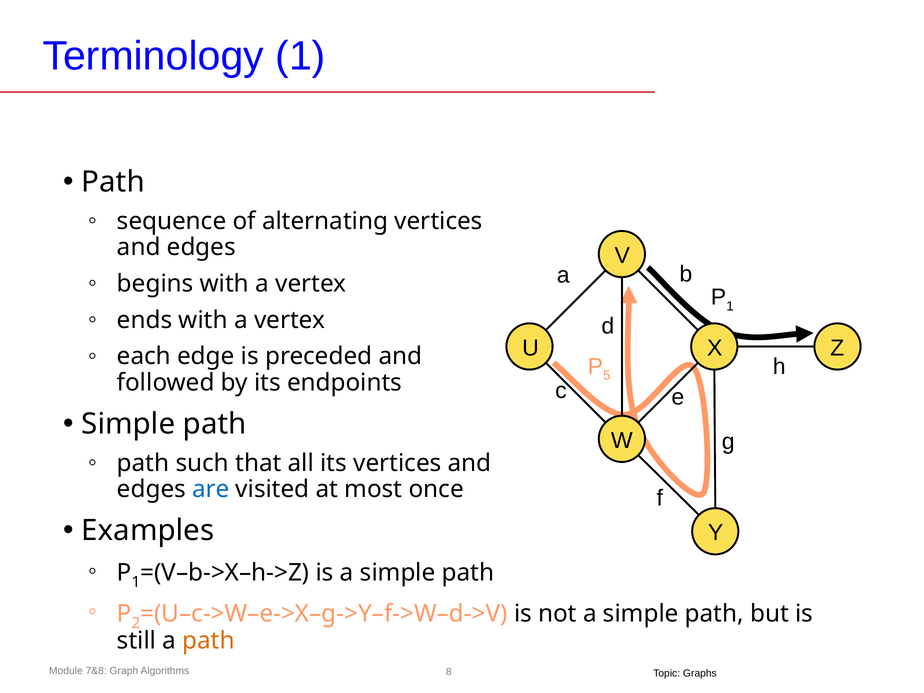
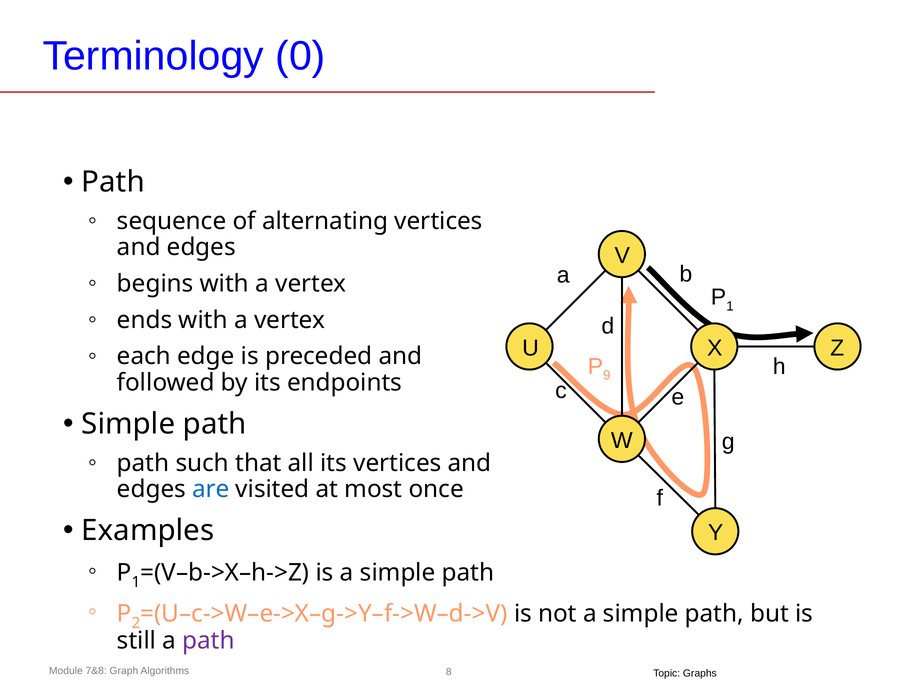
Terminology 1: 1 -> 0 (301, 56)
5: 5 -> 9 (607, 375)
path colour: orange -> purple (209, 641)
